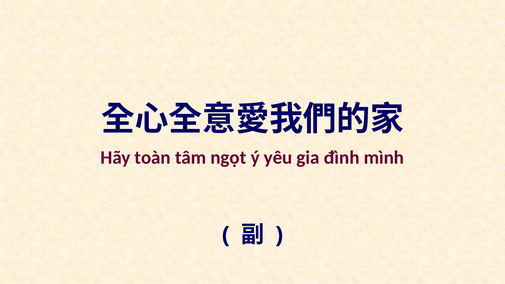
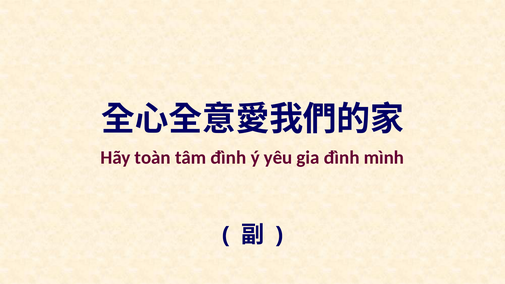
tâm ngọt: ngọt -> đình (228, 158)
